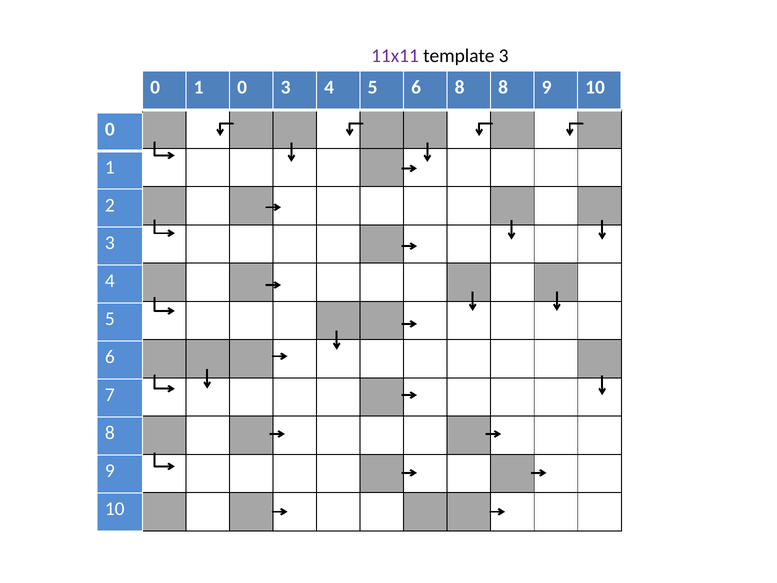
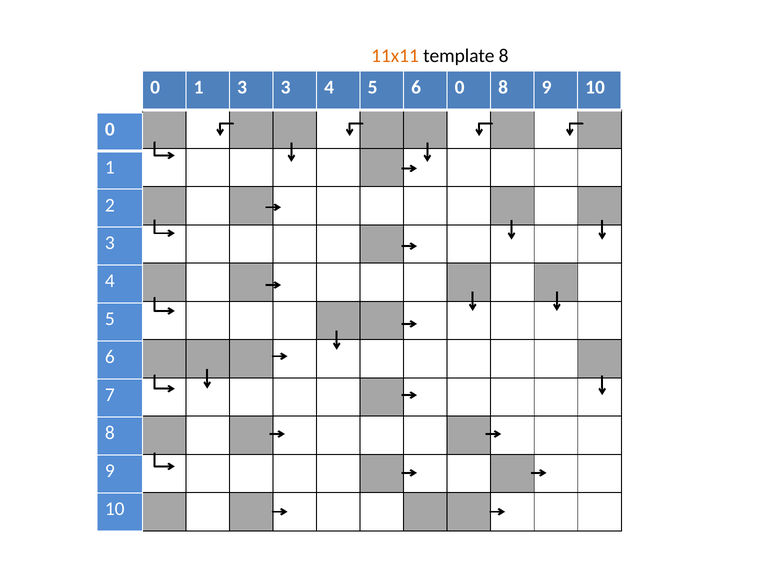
11x11 colour: purple -> orange (395, 56)
template 3: 3 -> 8 (504, 56)
1 0: 0 -> 3 (242, 87)
6 8: 8 -> 0 (460, 87)
